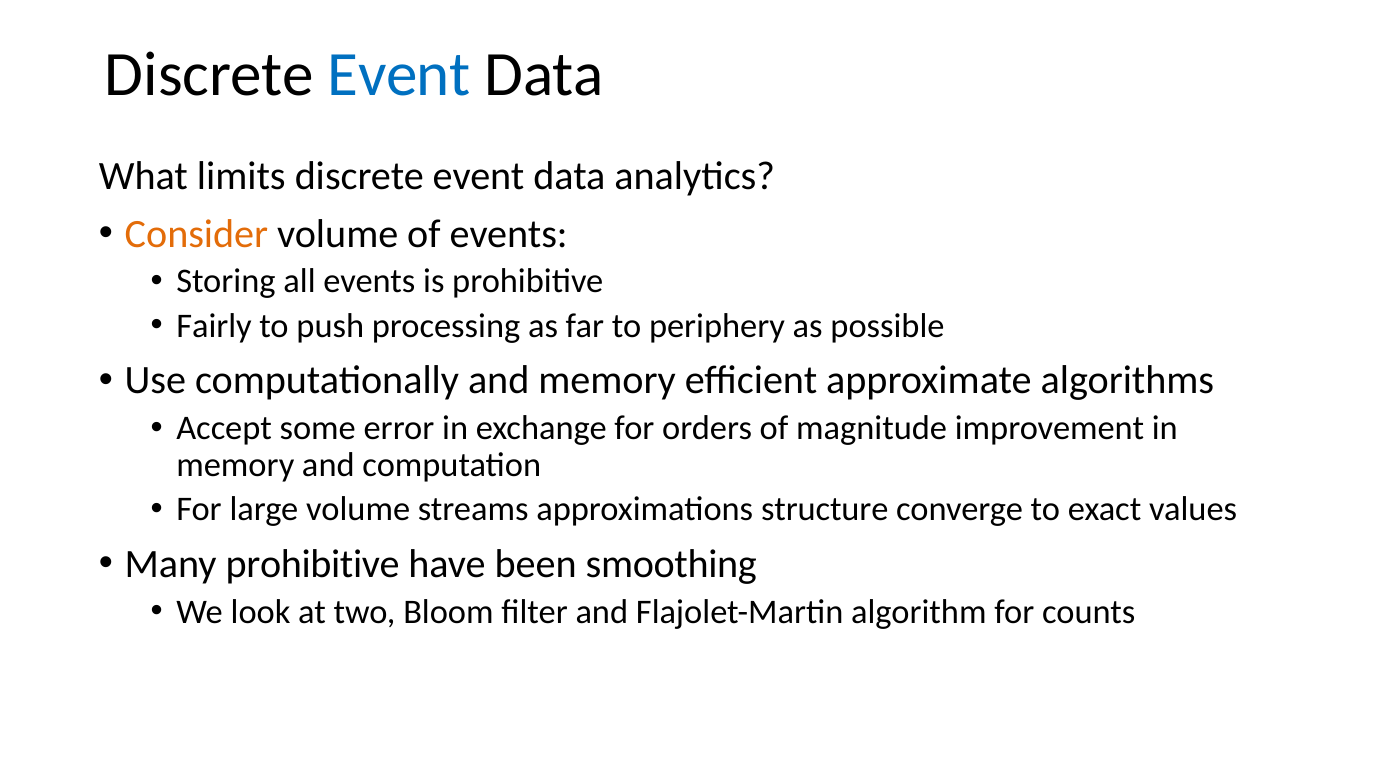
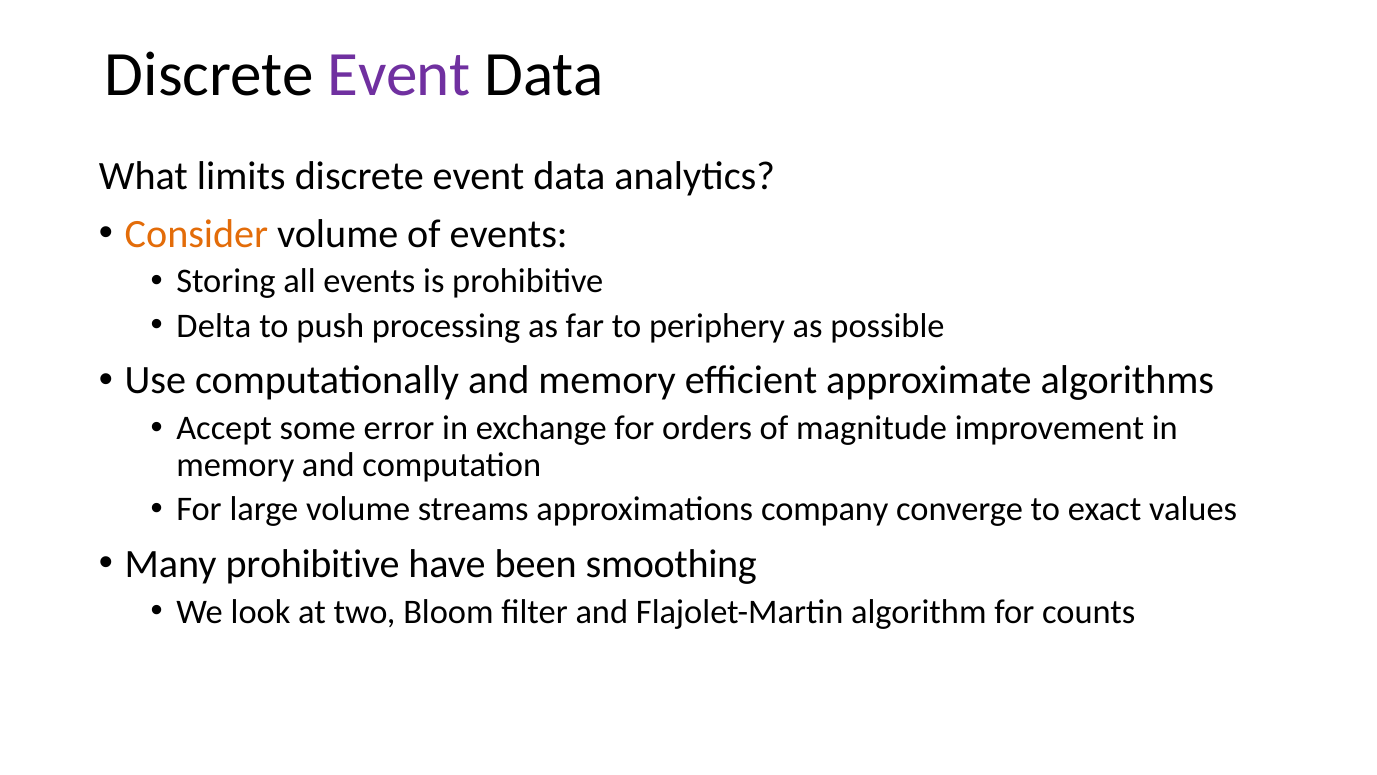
Event colour: blue -> purple (399, 74)
Fairly: Fairly -> Delta (214, 326)
structure: structure -> company (825, 509)
